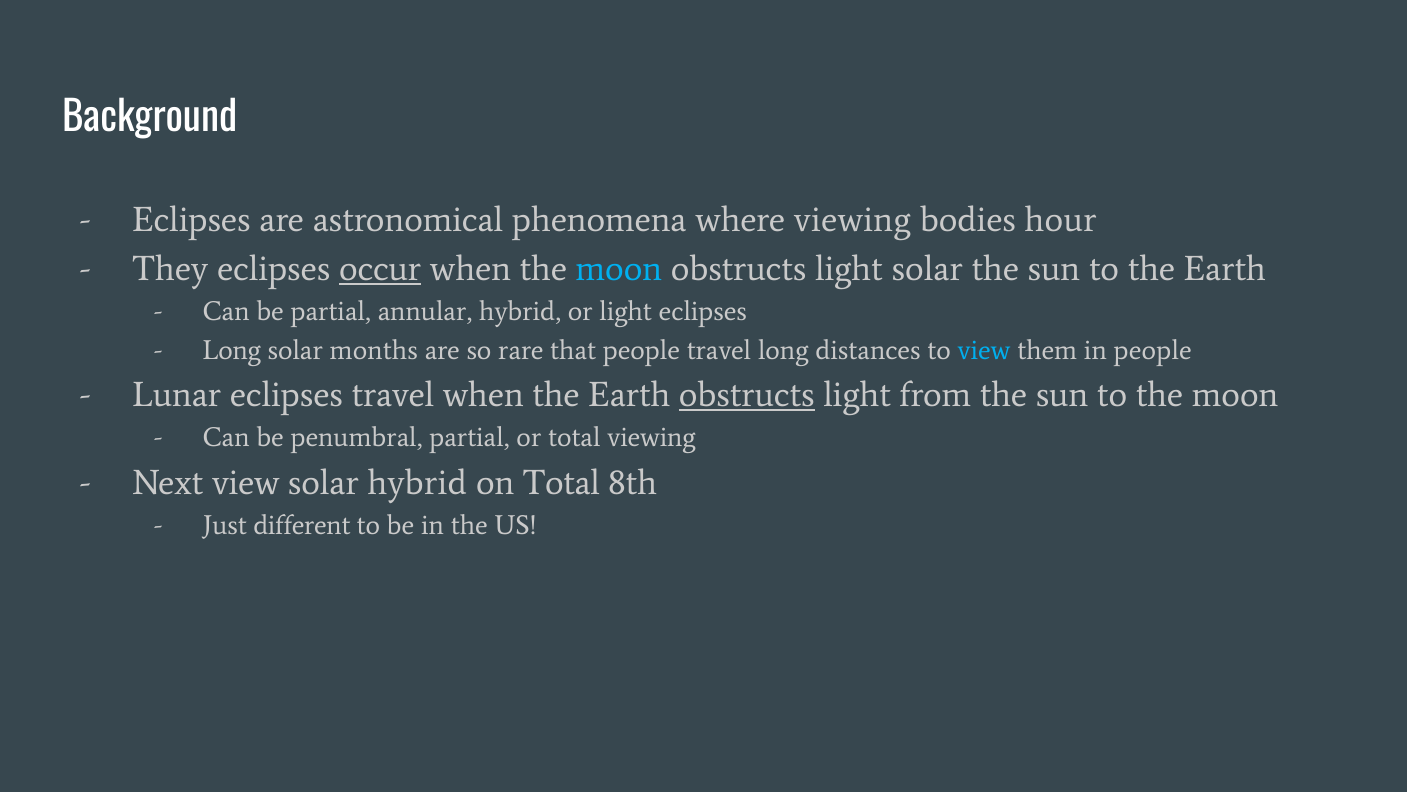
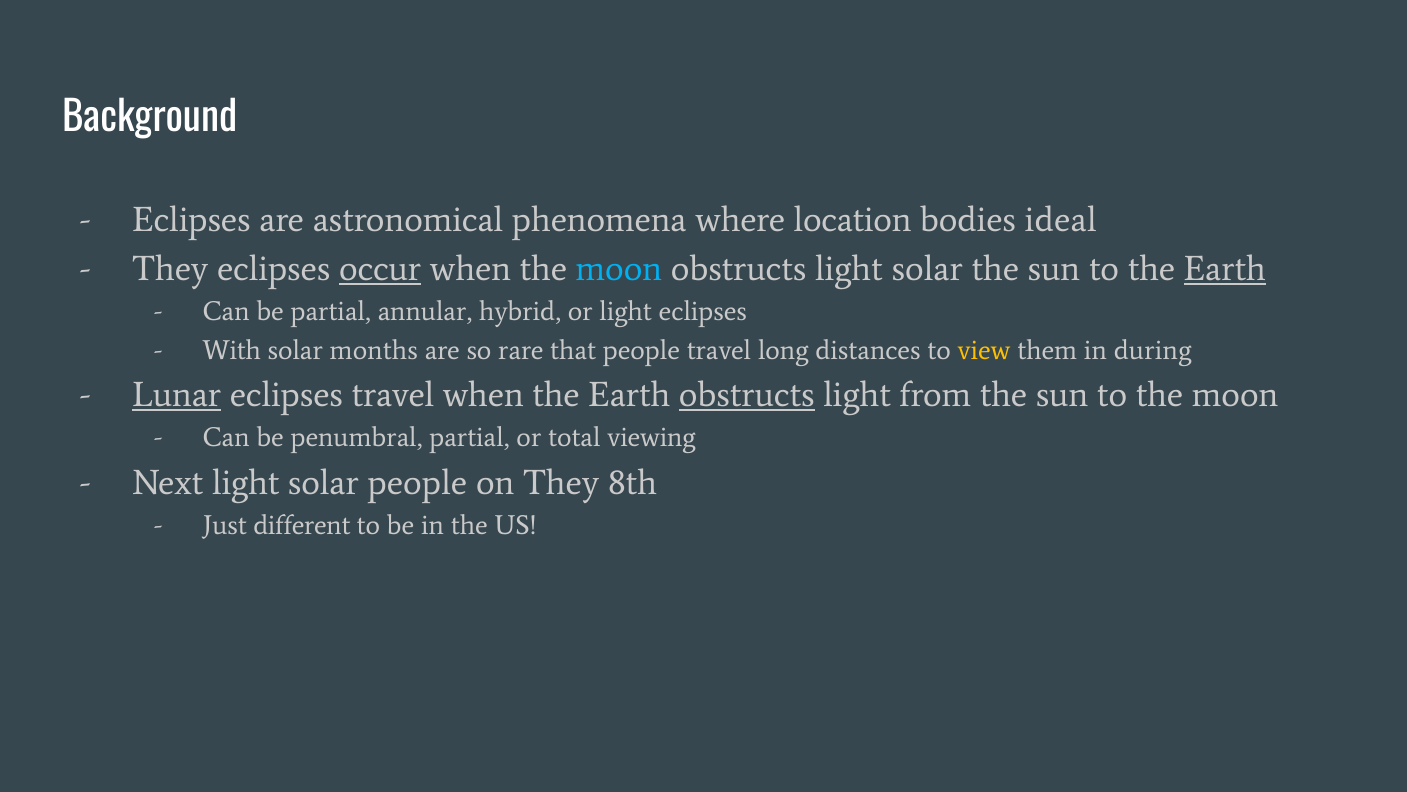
where viewing: viewing -> location (853, 220)
hour: hour -> ideal (1061, 220)
Earth underline: none -> present (1225, 269)
Long: Long -> With (232, 350)
view colour: light blue -> yellow (984, 350)
in people: people -> during (1153, 350)
Lunar underline: none -> present (177, 395)
Next view: view -> light (246, 482)
solar hybrid: hybrid -> people (417, 482)
on Total: Total -> They (561, 482)
